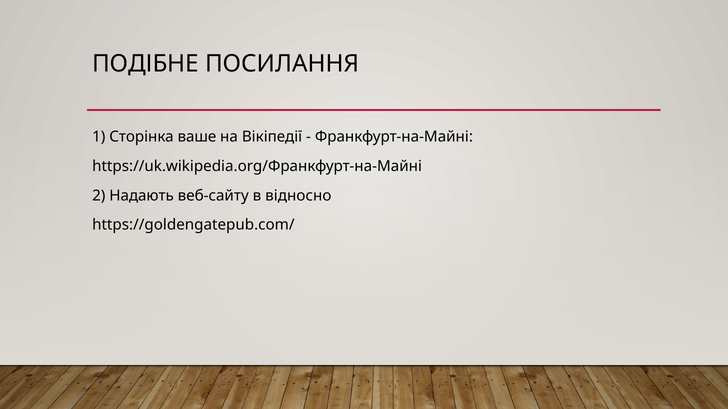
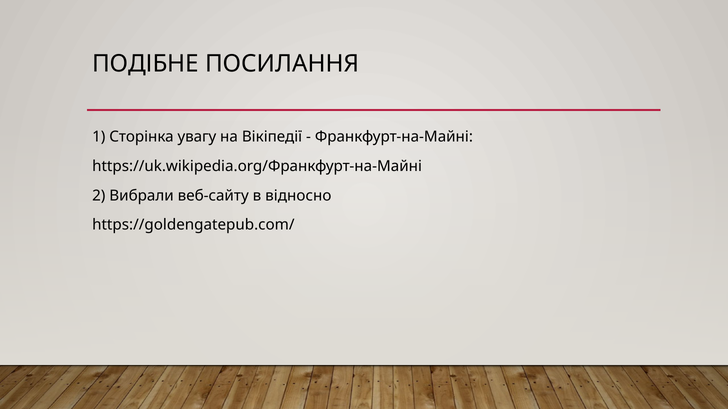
ваше: ваше -> увагу (197, 137)
Надають: Надають -> Вибрали (142, 196)
